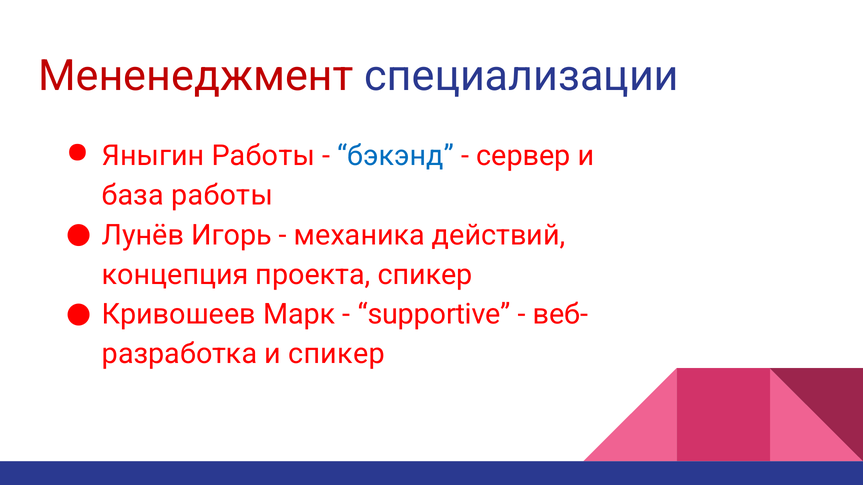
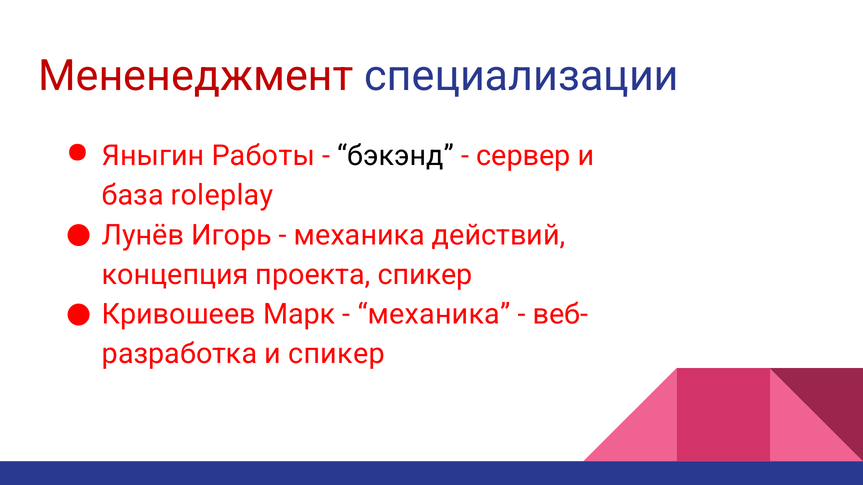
бэкэнд colour: blue -> black (396, 156)
база работы: работы -> roleplay (222, 196)
supportive: supportive -> механика (434, 315)
